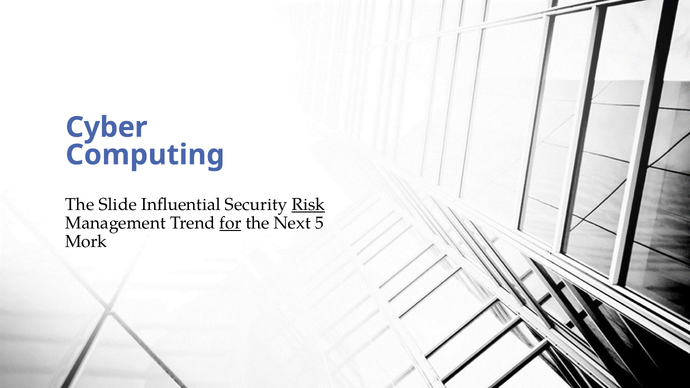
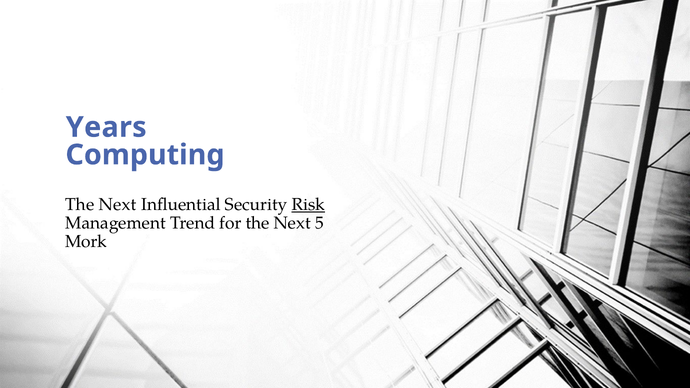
Cyber: Cyber -> Years (106, 127)
Slide: Slide -> Next (118, 204)
for underline: present -> none (230, 223)
